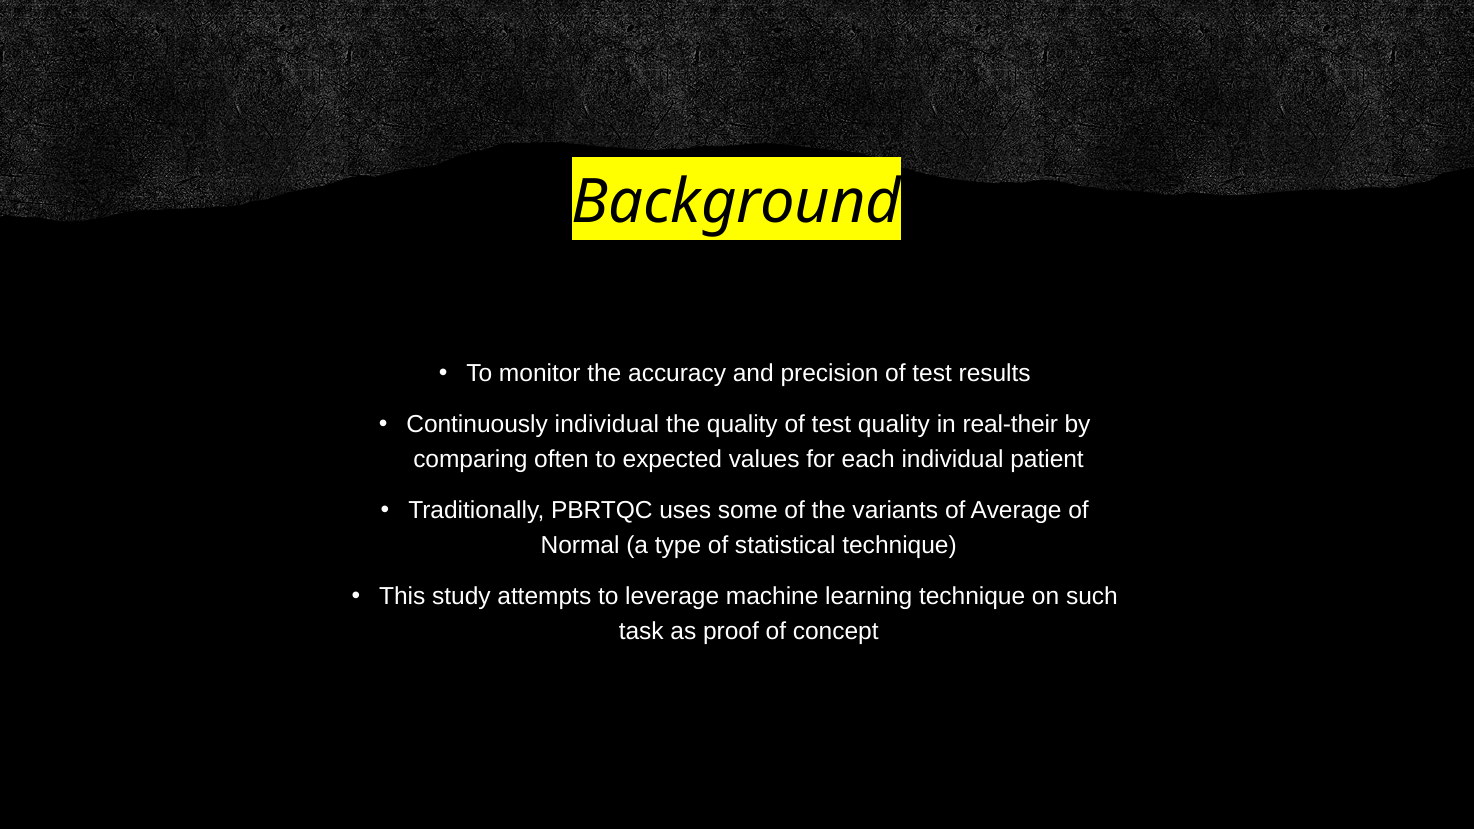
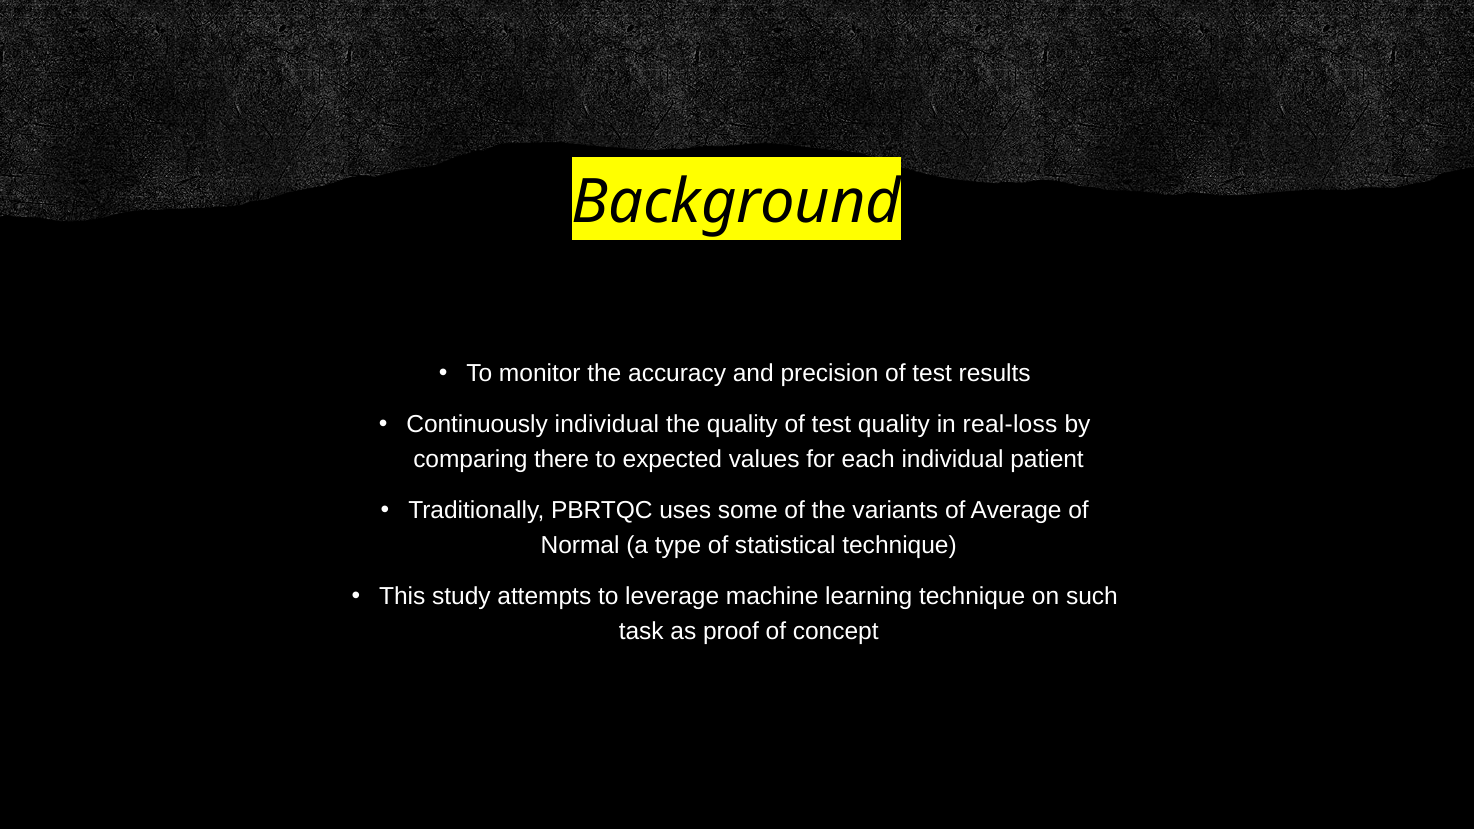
real-their: real-their -> real-loss (1010, 425)
often: often -> there (562, 460)
